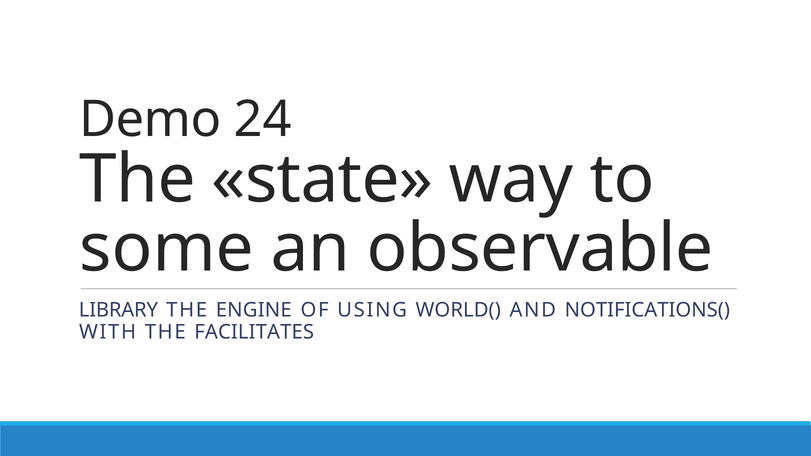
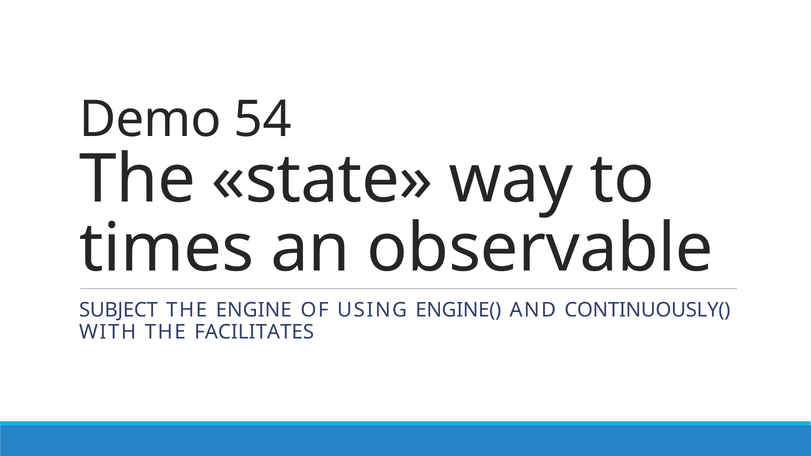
24: 24 -> 54 (263, 120)
some: some -> times (167, 249)
LIBRARY: LIBRARY -> SUBJECT (118, 310)
WORLD(: WORLD( -> ENGINE( (458, 310)
NOTIFICATIONS(: NOTIFICATIONS( -> CONTINUOUSLY( (647, 310)
